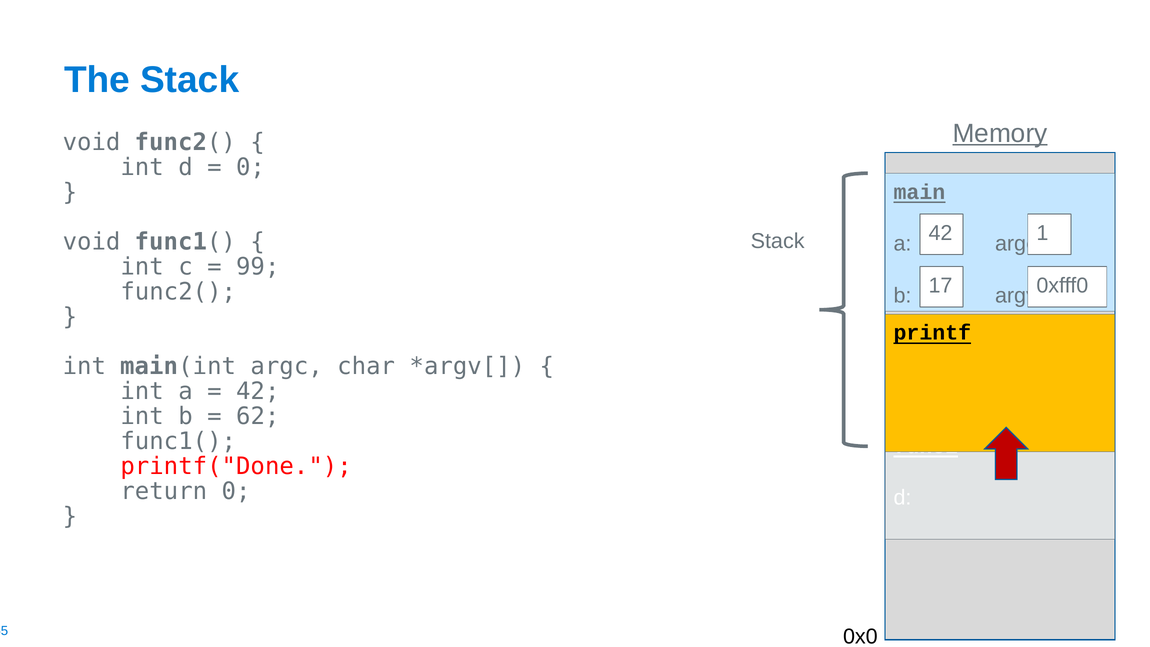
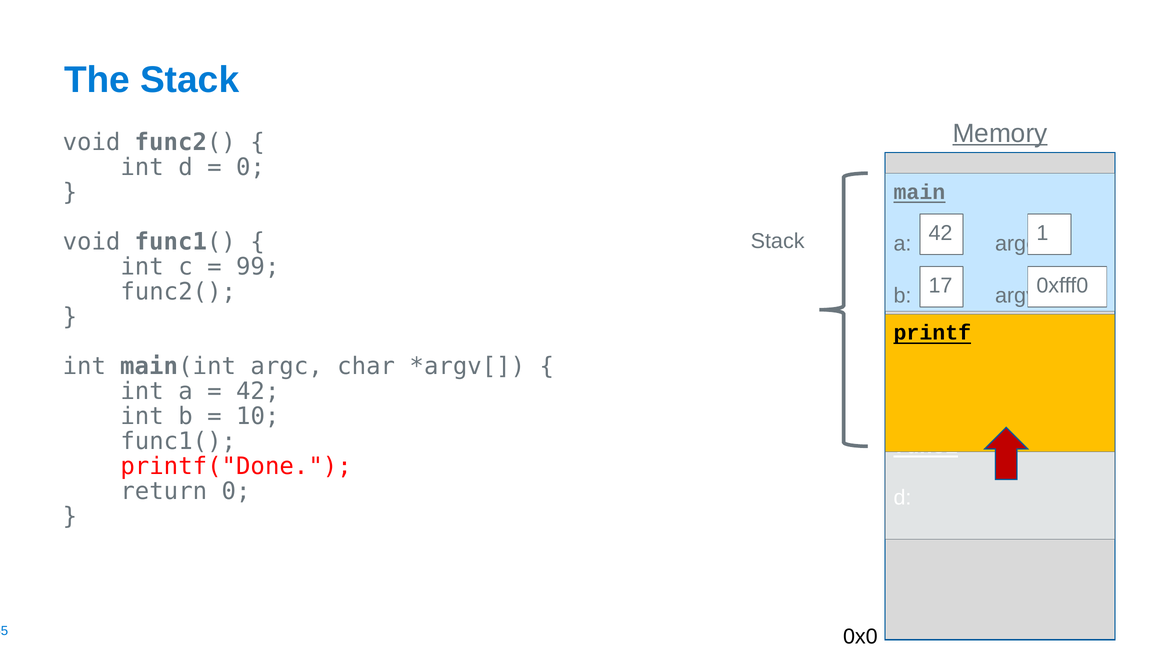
62: 62 -> 10 (258, 416)
